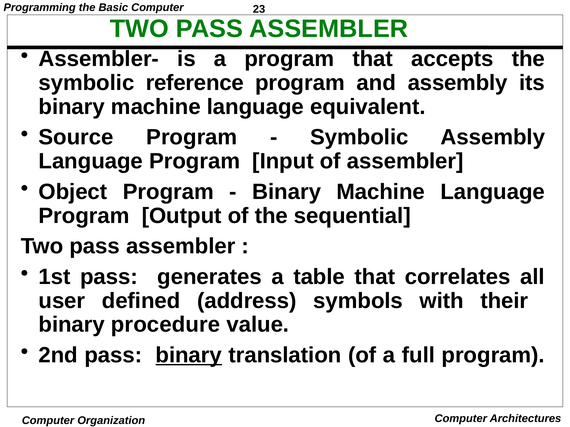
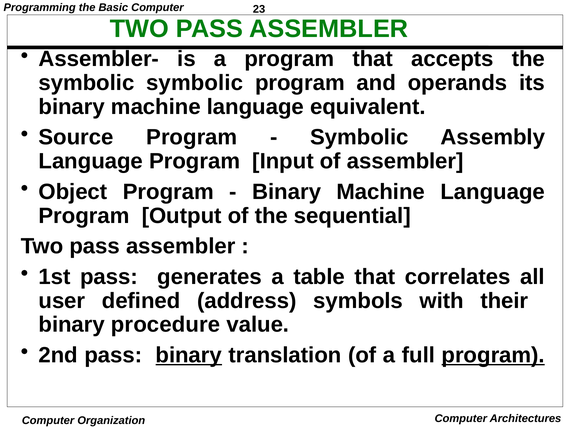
symbolic reference: reference -> symbolic (195, 83)
and assembly: assembly -> operands (458, 83)
program underline: none -> present (493, 356)
